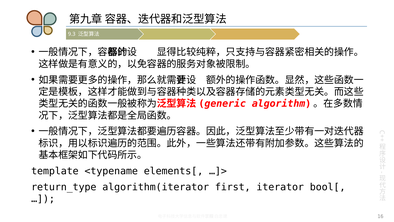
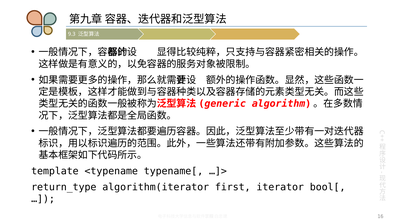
elements[: elements[ -> typename[ (173, 171)
